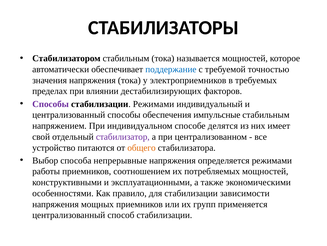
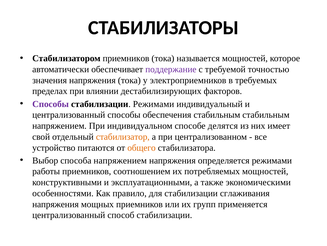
Стабилизатором стабильным: стабильным -> приемников (126, 58)
поддержание colour: blue -> purple (171, 69)
обеспечения импульсные: импульсные -> стабильным (217, 115)
стабилизатор colour: purple -> orange (123, 136)
способа непрерывные: непрерывные -> напряжением (120, 160)
зависимости: зависимости -> сглаживания (245, 193)
